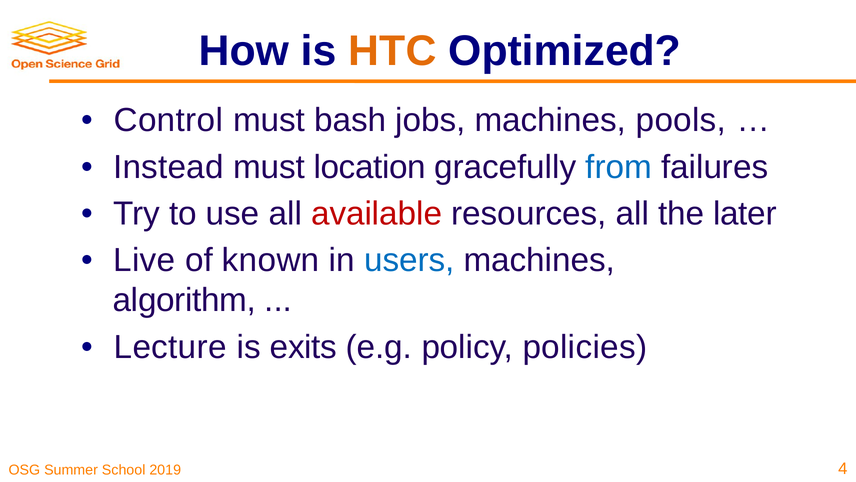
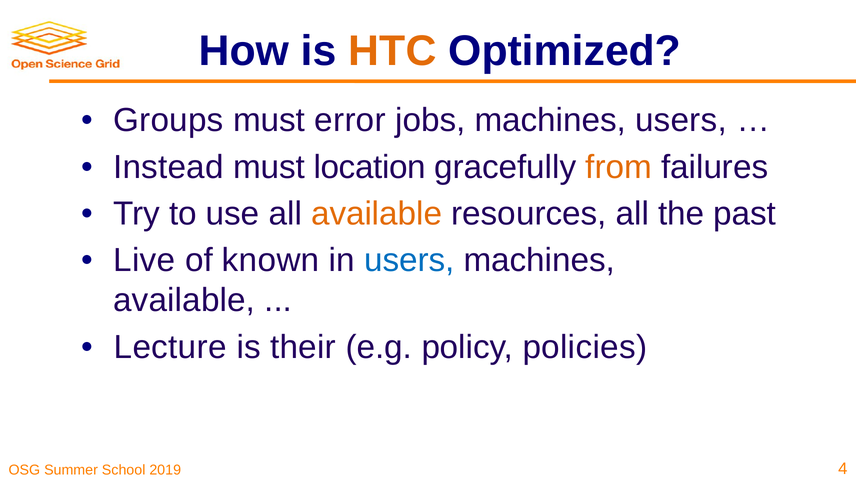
Control: Control -> Groups (168, 120)
bash: bash -> error (350, 120)
machines pools: pools -> users (681, 120)
from colour: blue -> orange (619, 167)
available colour: red -> orange (377, 213)
later: later -> past (745, 213)
algorithm: algorithm -> available (184, 300)
exits: exits -> their (303, 347)
